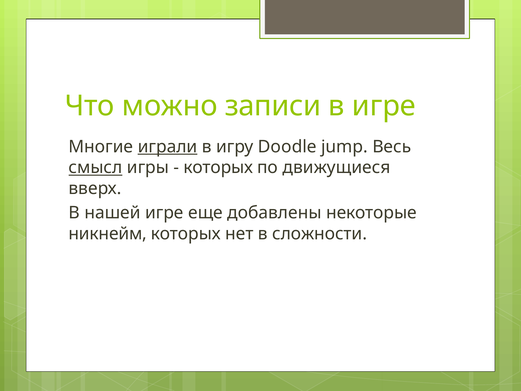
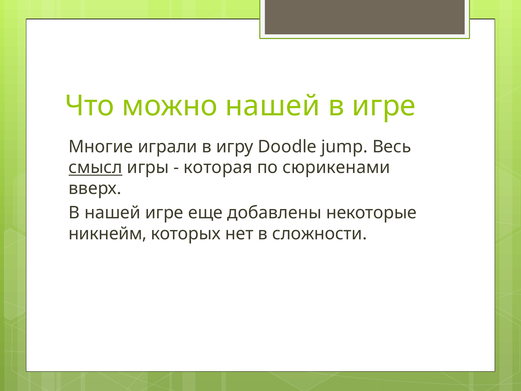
можно записи: записи -> нашей (273, 106)
играли underline: present -> none (168, 147)
которых: которых -> которая (218, 167)
движущиеся: движущиеся -> сюрикенами (336, 167)
